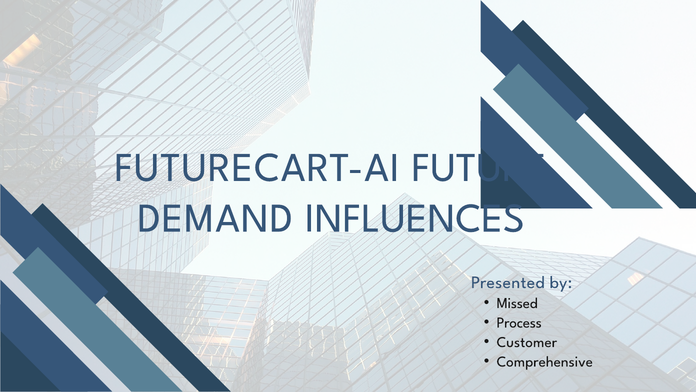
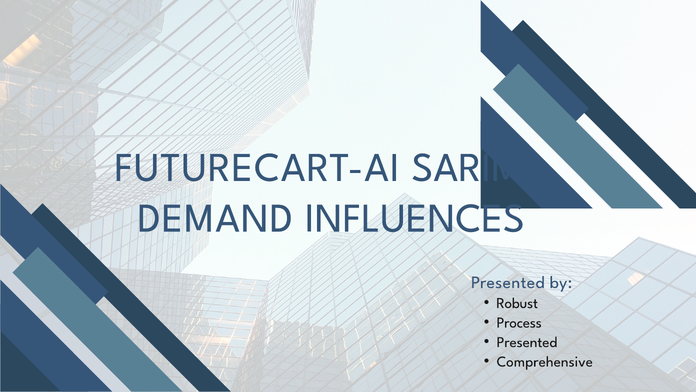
FUTURE: FUTURE -> SARIMA (479, 167)
Missed: Missed -> Robust (517, 303)
Customer: Customer -> Presented (527, 342)
